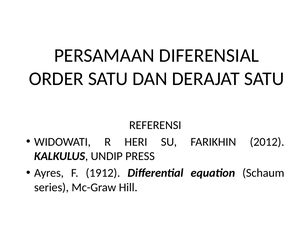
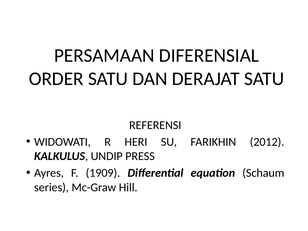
1912: 1912 -> 1909 (103, 173)
